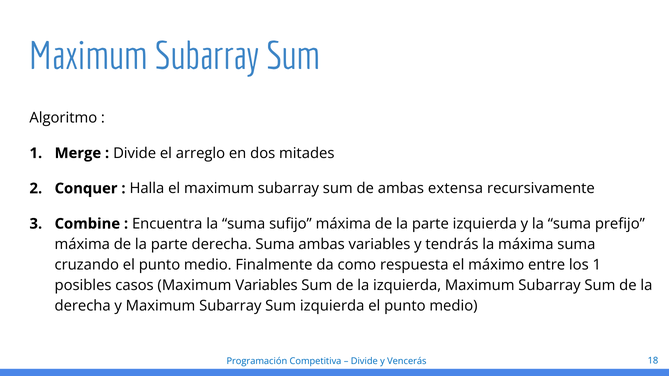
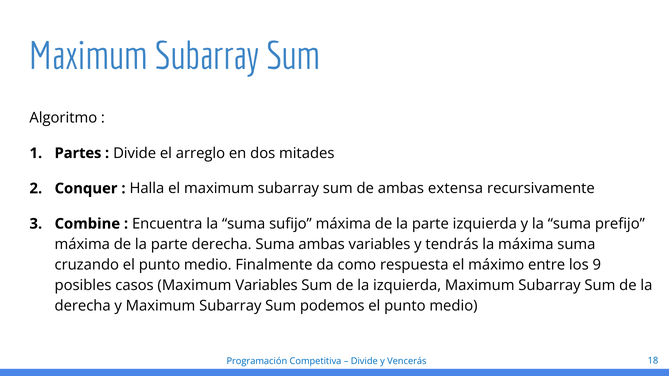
Merge: Merge -> Partes (78, 153)
los 1: 1 -> 9 (597, 265)
Sum izquierda: izquierda -> podemos (332, 306)
